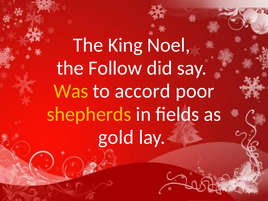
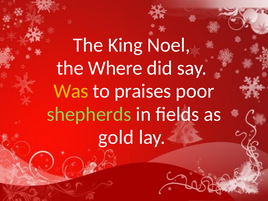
Follow: Follow -> Where (115, 68)
accord: accord -> praises (143, 91)
shepherds colour: yellow -> light green (89, 114)
